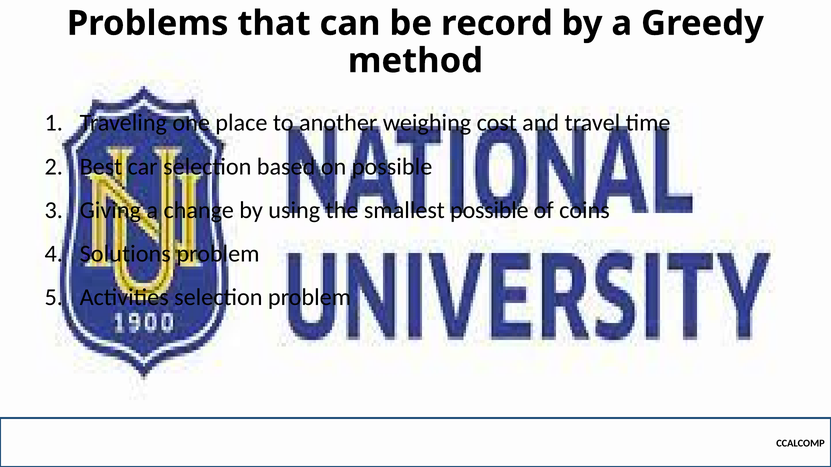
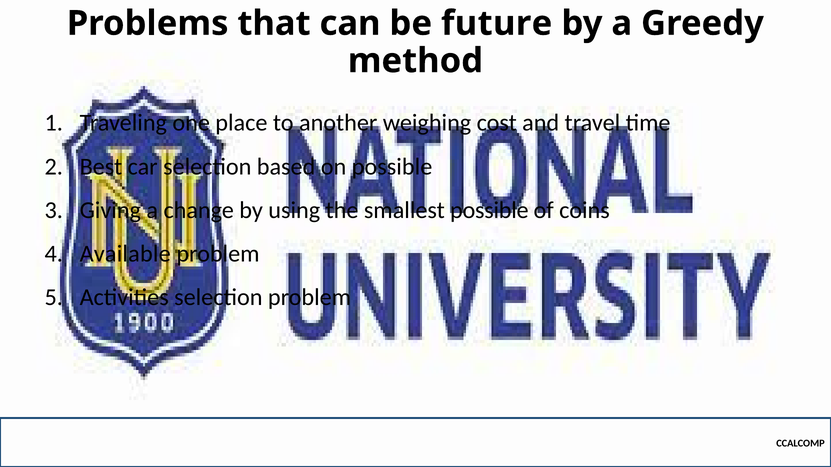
record: record -> future (497, 23)
Solutions: Solutions -> Available (125, 254)
